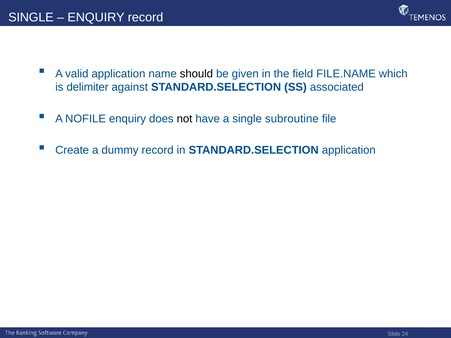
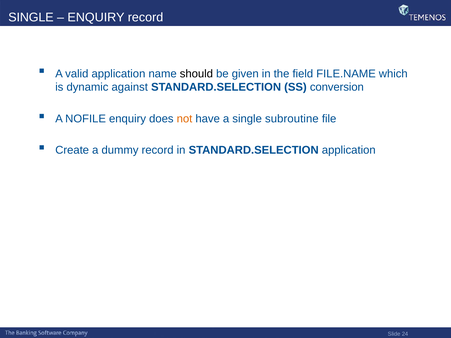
delimiter: delimiter -> dynamic (87, 87)
associated: associated -> conversion (337, 87)
not colour: black -> orange (185, 119)
